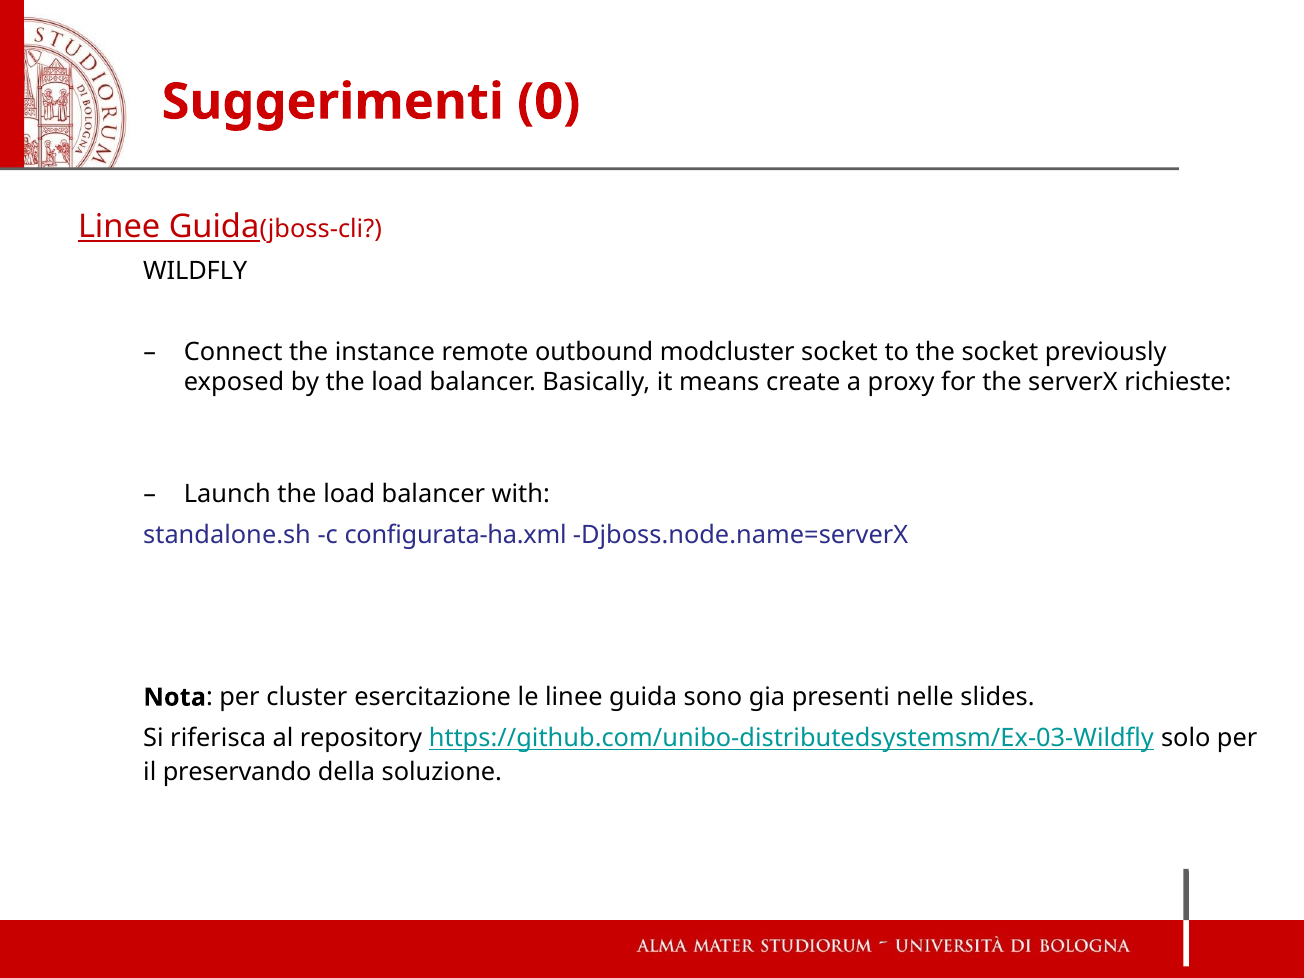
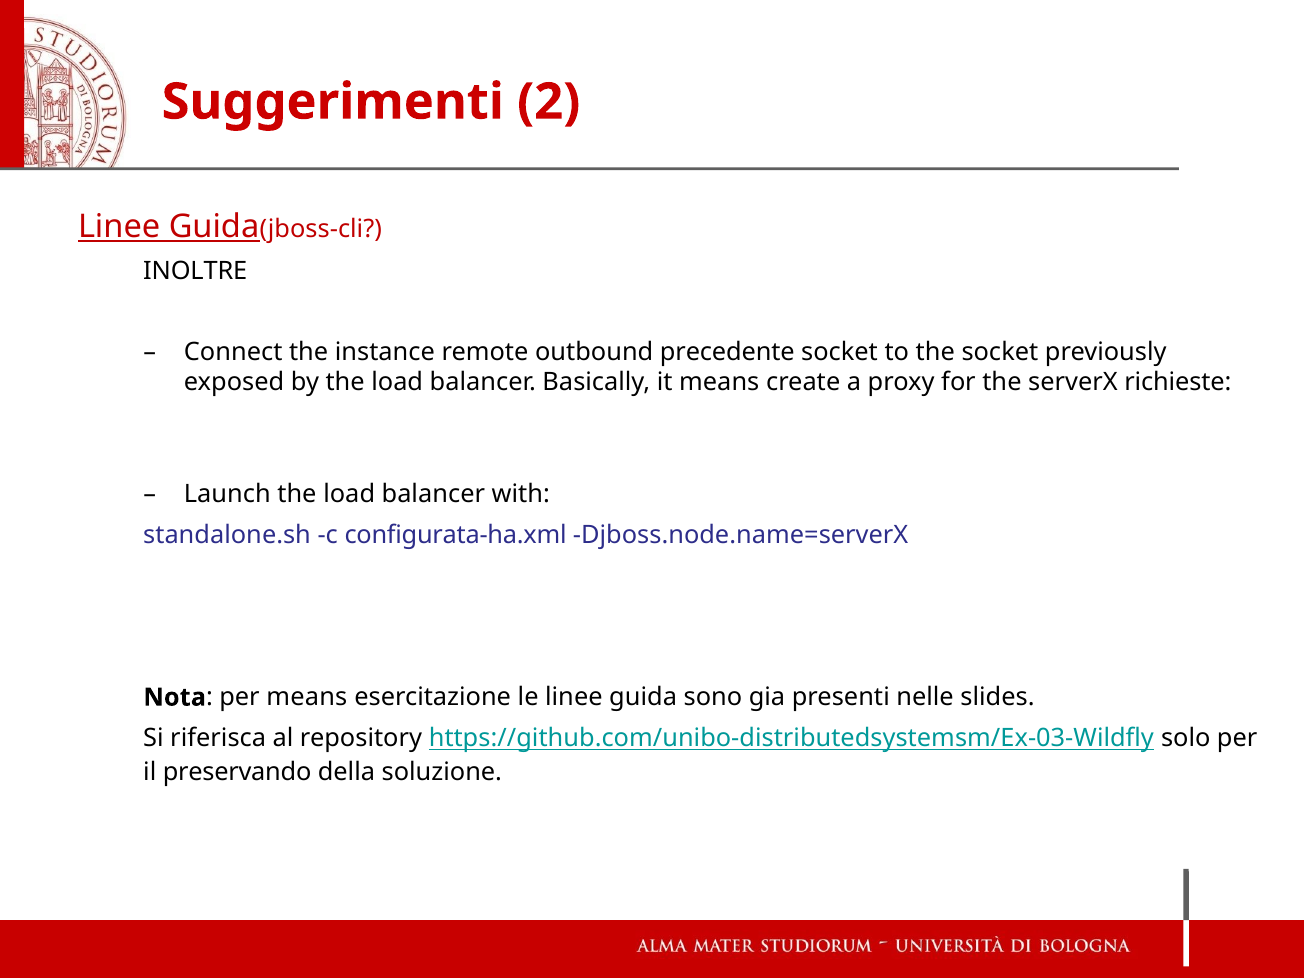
0: 0 -> 2 (549, 102)
WILDFLY: WILDFLY -> INOLTRE (195, 271)
modcluster: modcluster -> precedente (727, 352)
per cluster: cluster -> means (307, 697)
